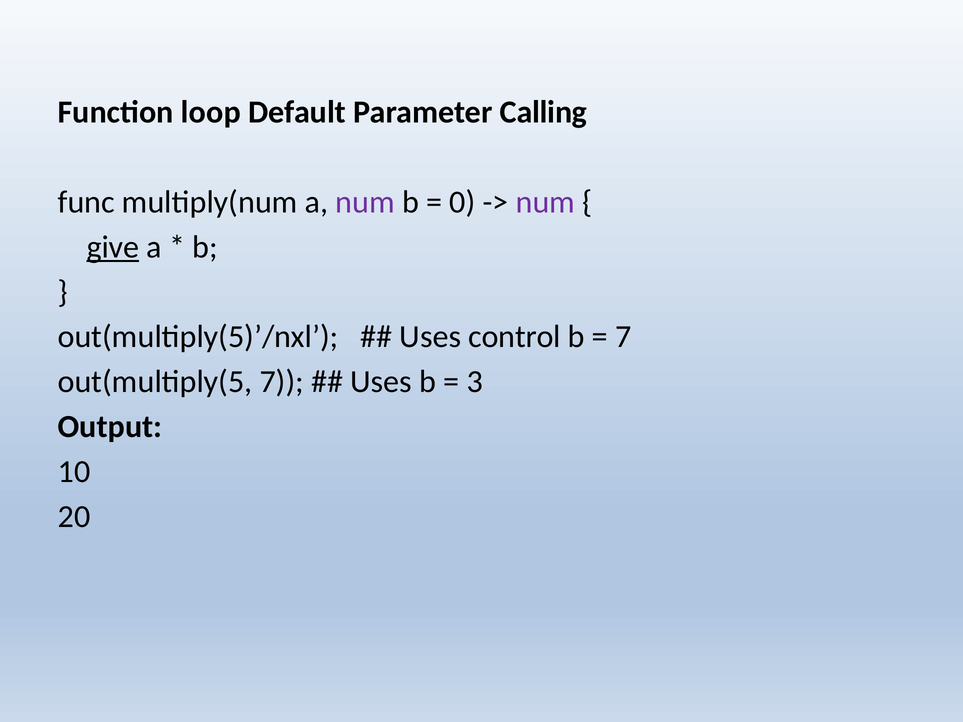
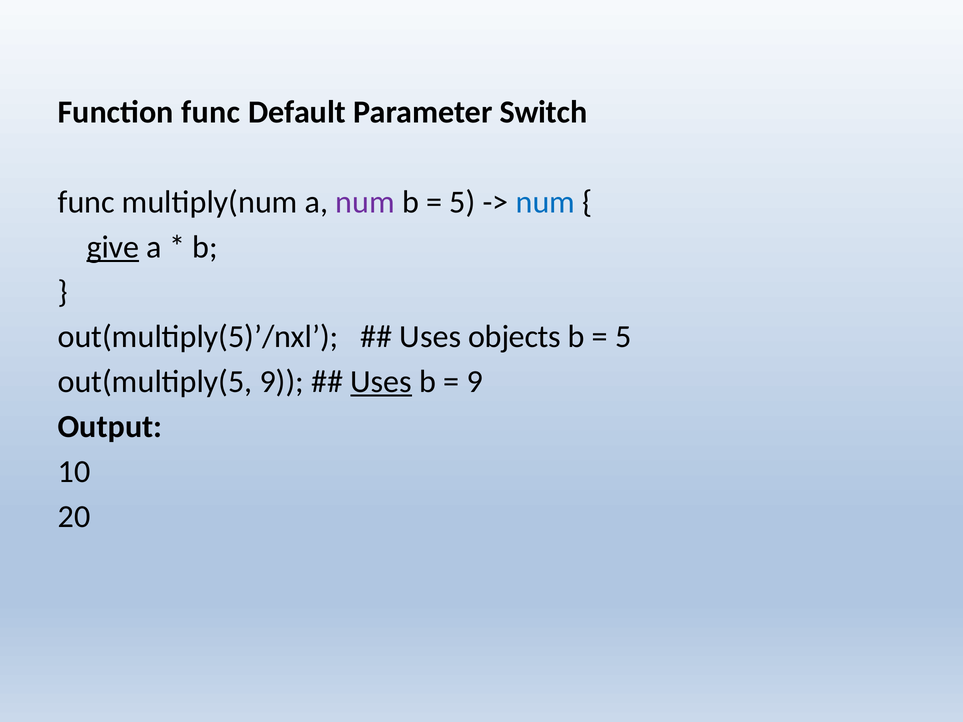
Function loop: loop -> func (211, 112)
Calling: Calling -> Switch (544, 112)
0: 0 -> 5 (462, 202)
num colour: purple -> blue (545, 202)
control: control -> objects (515, 337)
7: 7 -> 5 (623, 337)
out(multiply(5 7: 7 -> 9 (282, 382)
Uses underline: none -> present (381, 382)
3: 3 -> 9 (475, 382)
